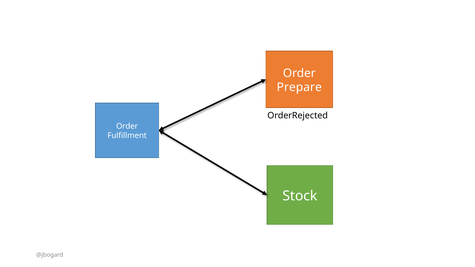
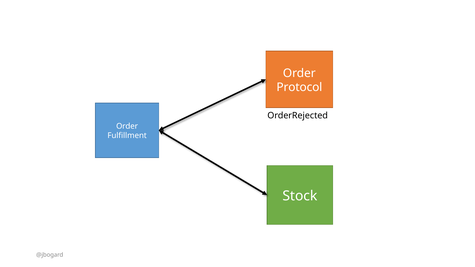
Prepare: Prepare -> Protocol (299, 87)
